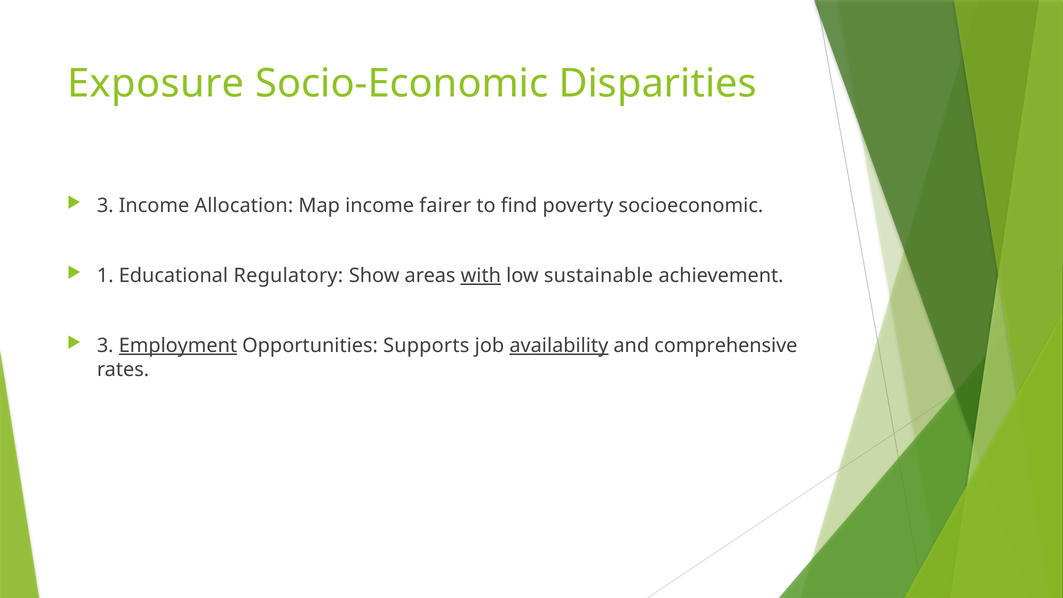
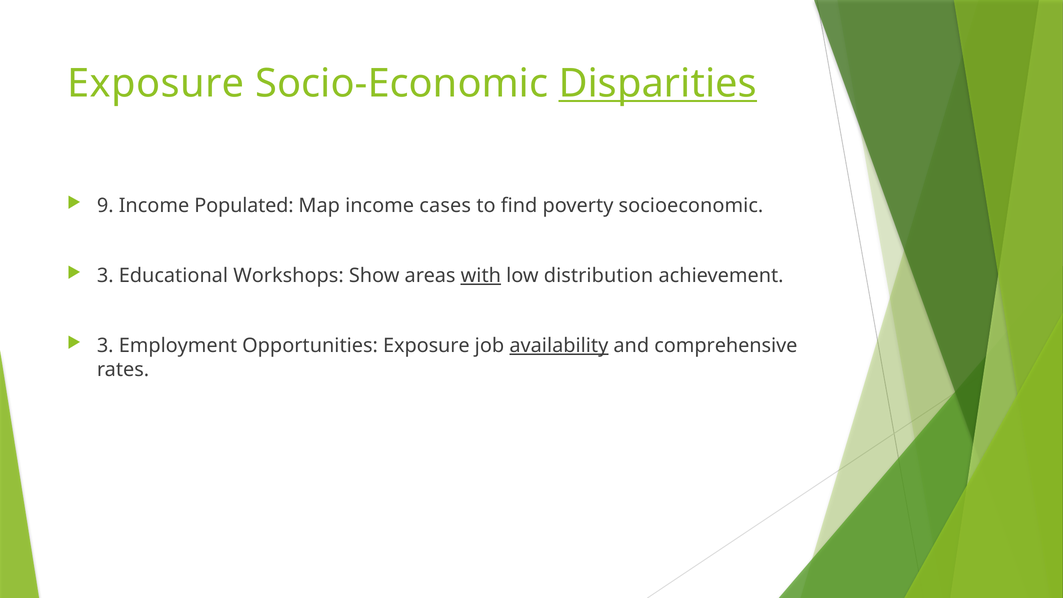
Disparities underline: none -> present (658, 84)
3: 3 -> 9 (105, 206)
Allocation: Allocation -> Populated (244, 206)
fairer: fairer -> cases (445, 206)
1: 1 -> 3 (105, 276)
Regulatory: Regulatory -> Workshops (288, 276)
sustainable: sustainable -> distribution (599, 276)
Employment underline: present -> none (178, 346)
Opportunities Supports: Supports -> Exposure (426, 346)
